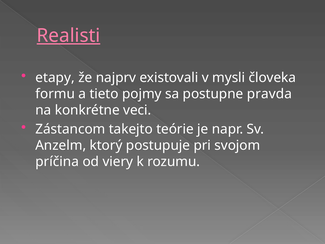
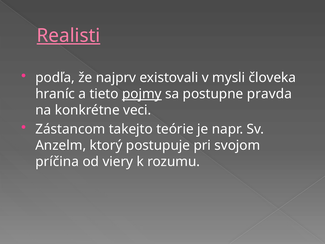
etapy: etapy -> podľa (55, 78)
formu: formu -> hraníc (55, 94)
pojmy underline: none -> present (142, 94)
